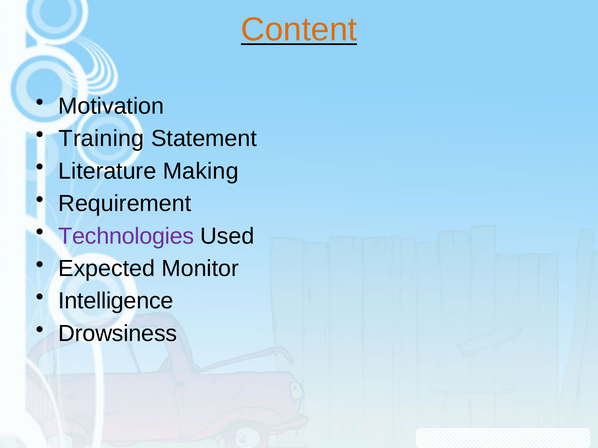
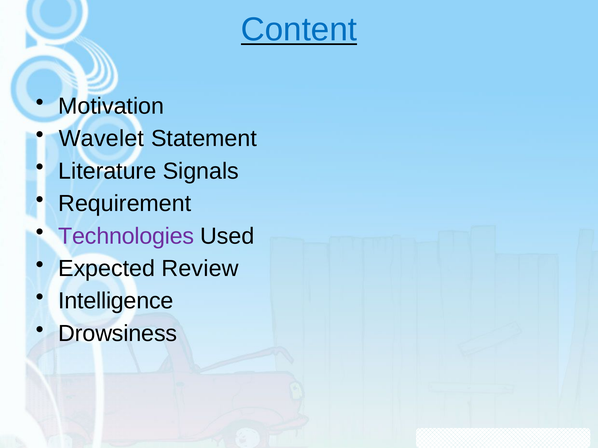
Content colour: orange -> blue (299, 30)
Training: Training -> Wavelet (101, 139)
Making: Making -> Signals (201, 171)
Monitor: Monitor -> Review (200, 269)
